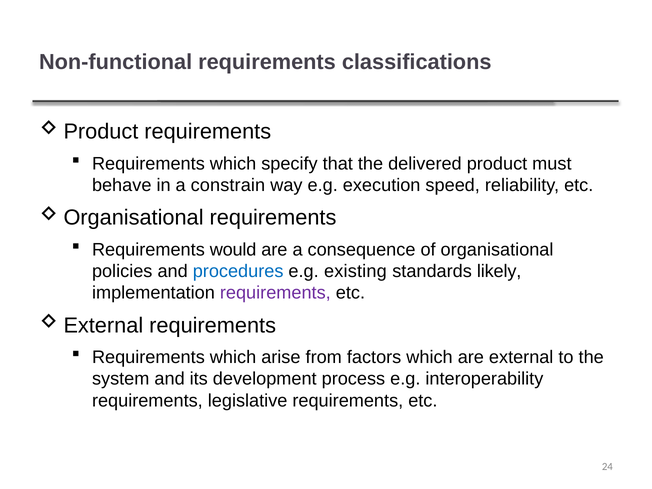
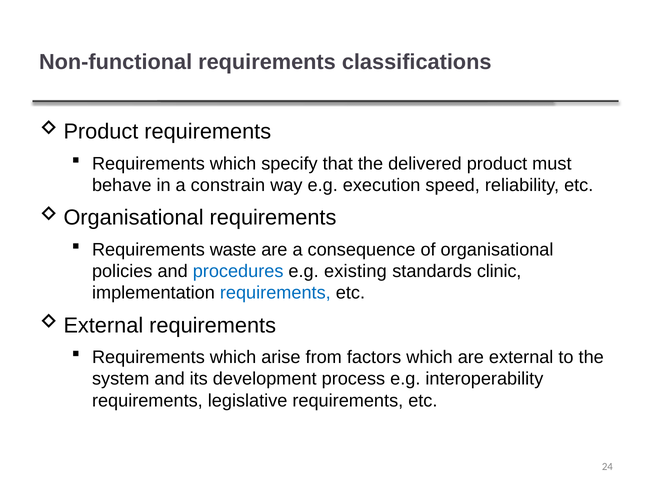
would: would -> waste (233, 250)
likely: likely -> clinic (499, 271)
requirements colour: purple -> blue (275, 293)
